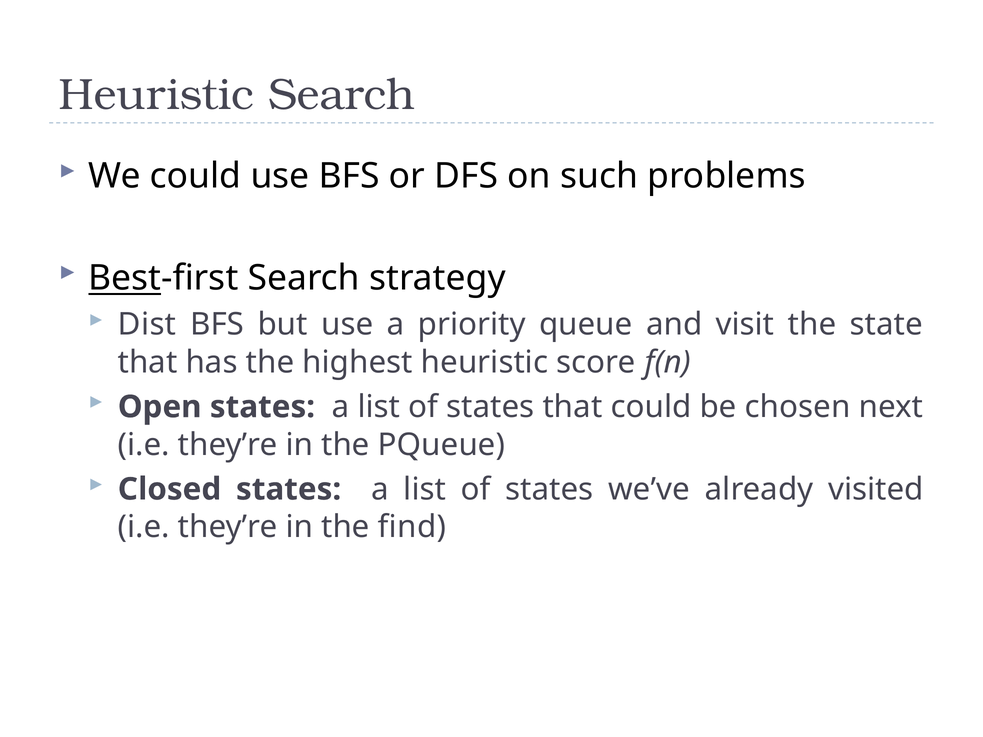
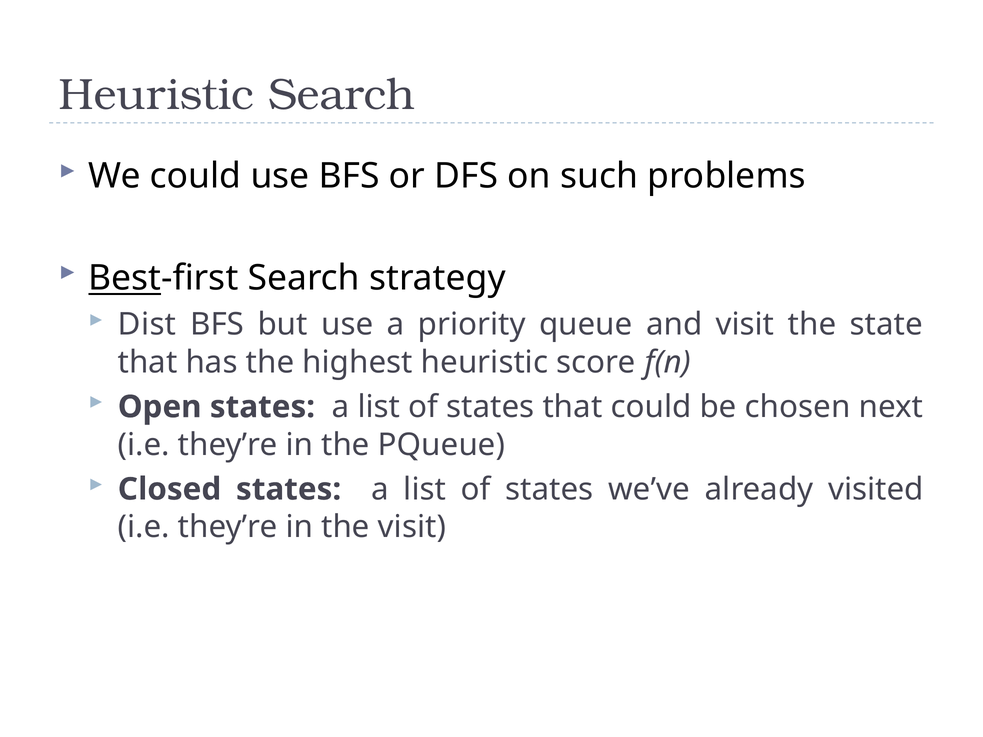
the find: find -> visit (412, 527)
